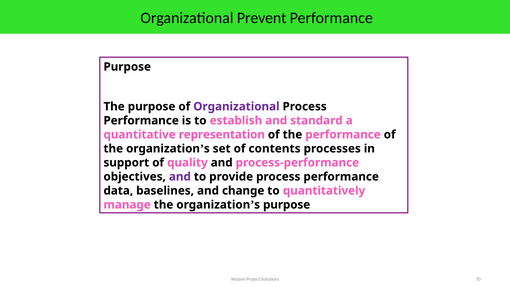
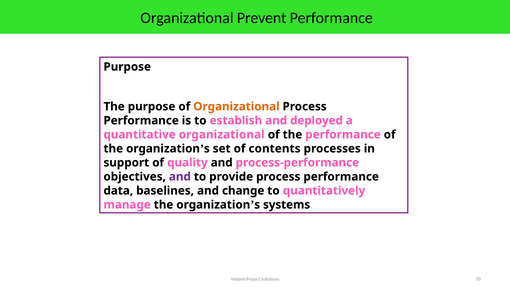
Organizational colour: purple -> orange (236, 106)
standard: standard -> deployed (316, 120)
quantitative representation: representation -> organizational (222, 135)
purpose: purpose -> systems (287, 205)
